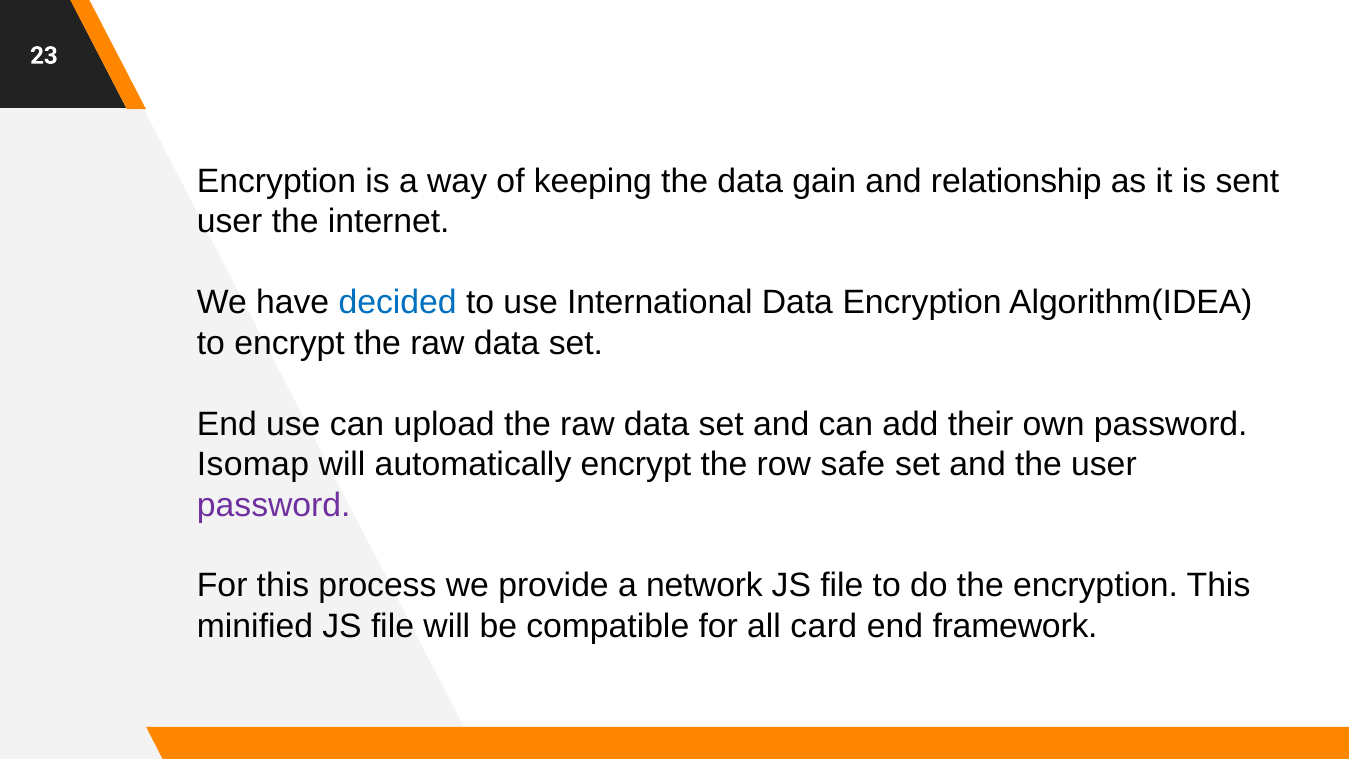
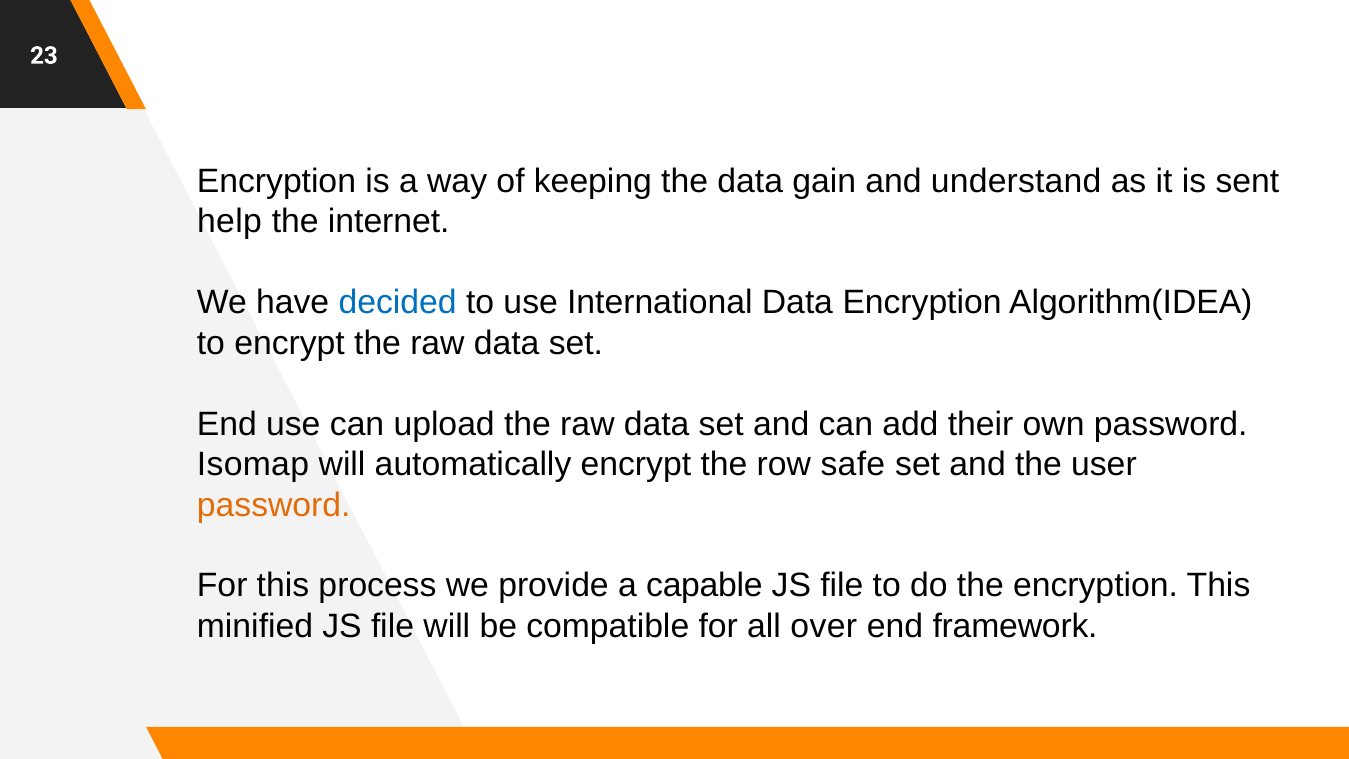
relationship: relationship -> understand (1016, 181)
user: user -> help (230, 221)
password colour: purple -> orange (274, 505)
network: network -> capable (704, 586)
card: card -> over (824, 626)
